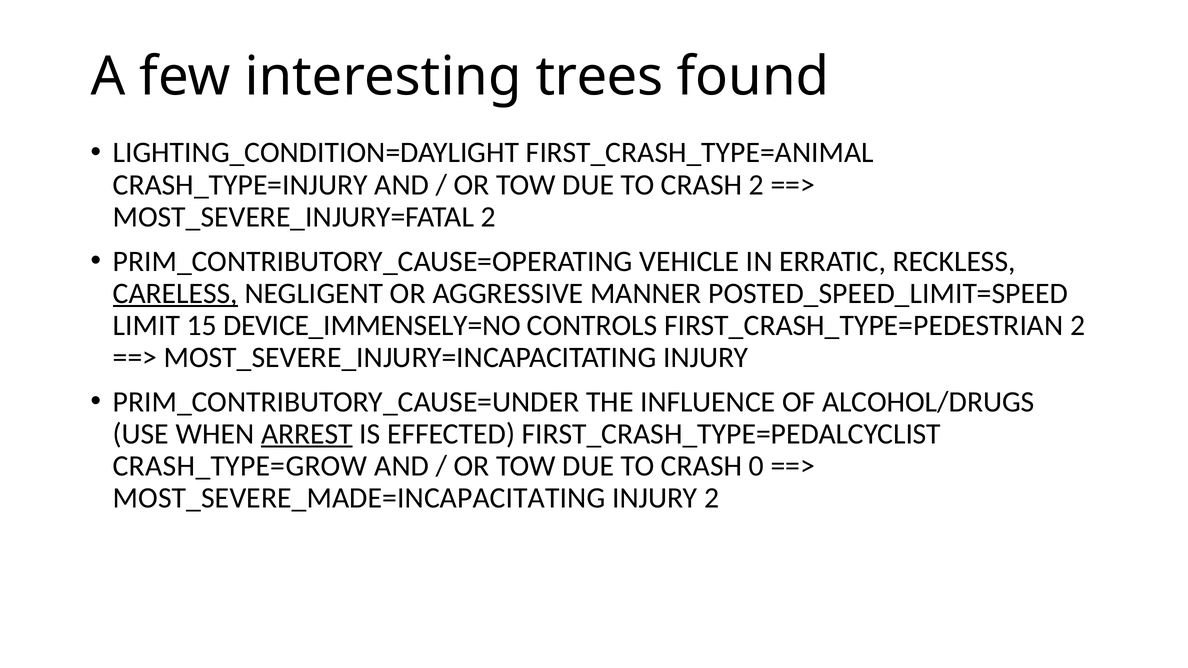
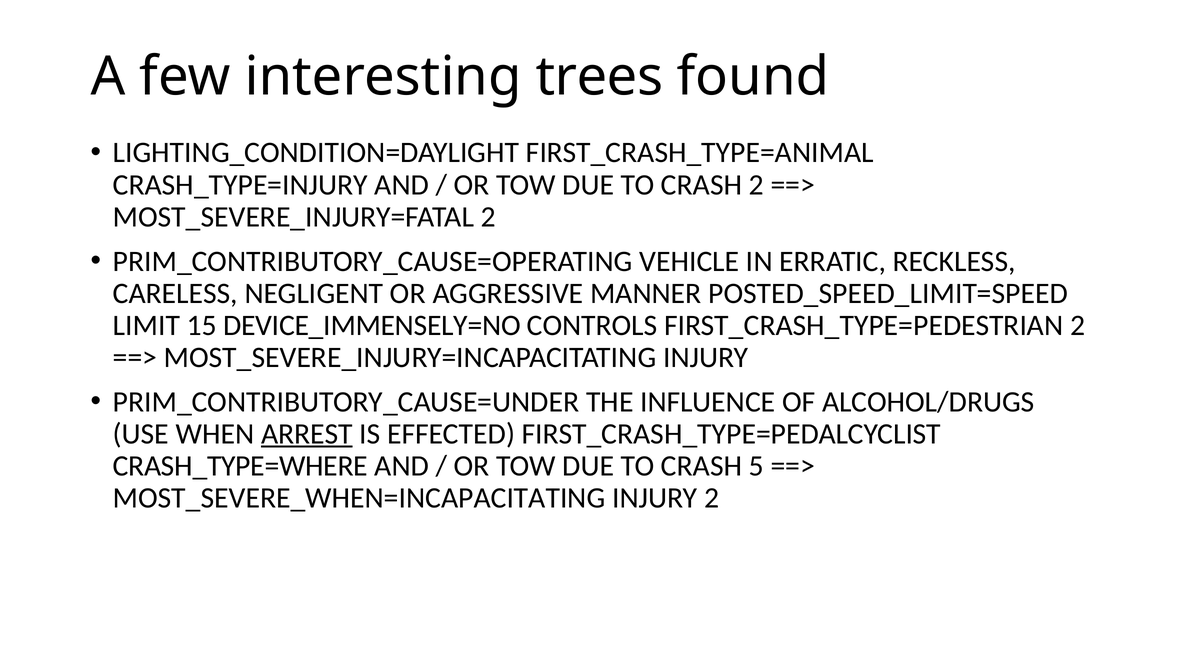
CARELESS underline: present -> none (175, 293)
CRASH_TYPE=GROW: CRASH_TYPE=GROW -> CRASH_TYPE=WHERE (240, 466)
0: 0 -> 5 (756, 466)
MOST_SEVERE_MADE=INCAPACITATING: MOST_SEVERE_MADE=INCAPACITATING -> MOST_SEVERE_WHEN=INCAPACITATING (359, 498)
